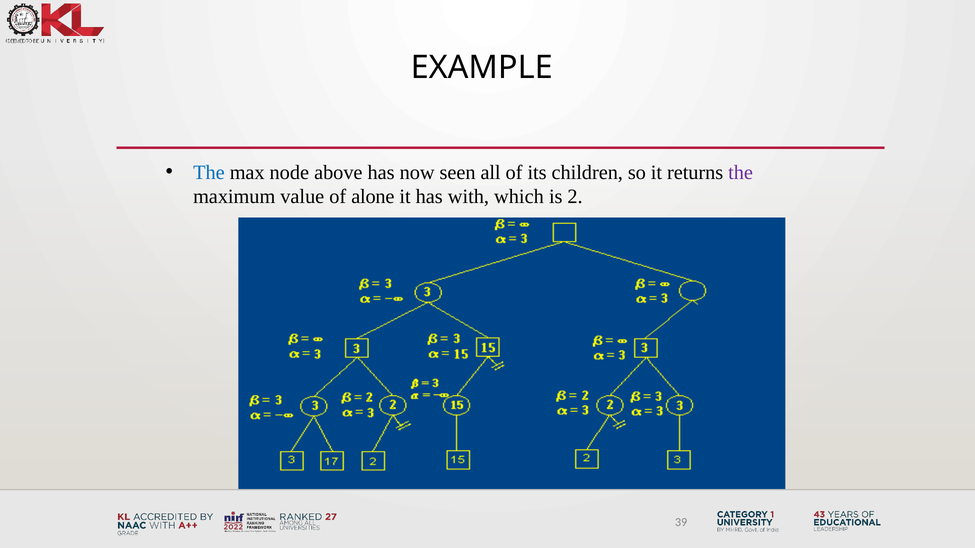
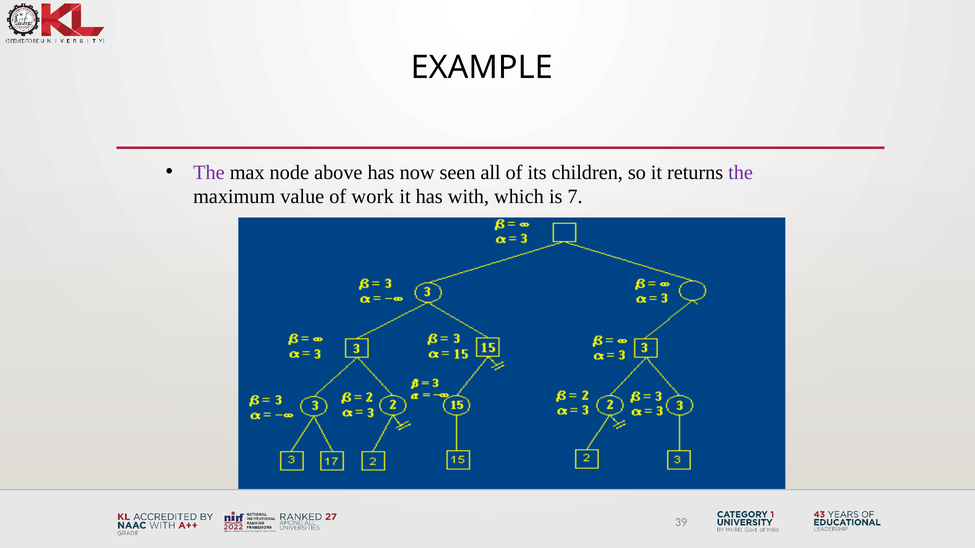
The colour: blue -> purple (209, 173)
alone: alone -> work (373, 197)
2: 2 -> 7 (575, 197)
